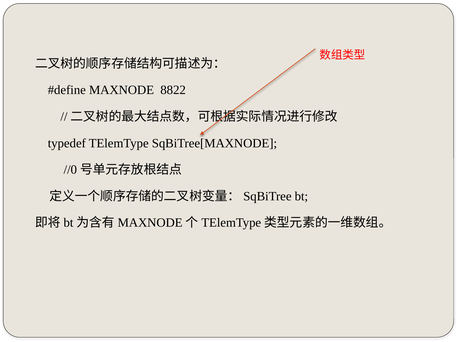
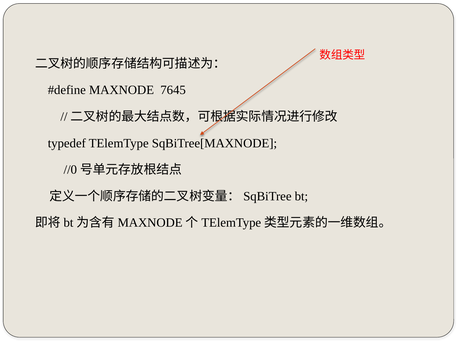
8822: 8822 -> 7645 (173, 90)
